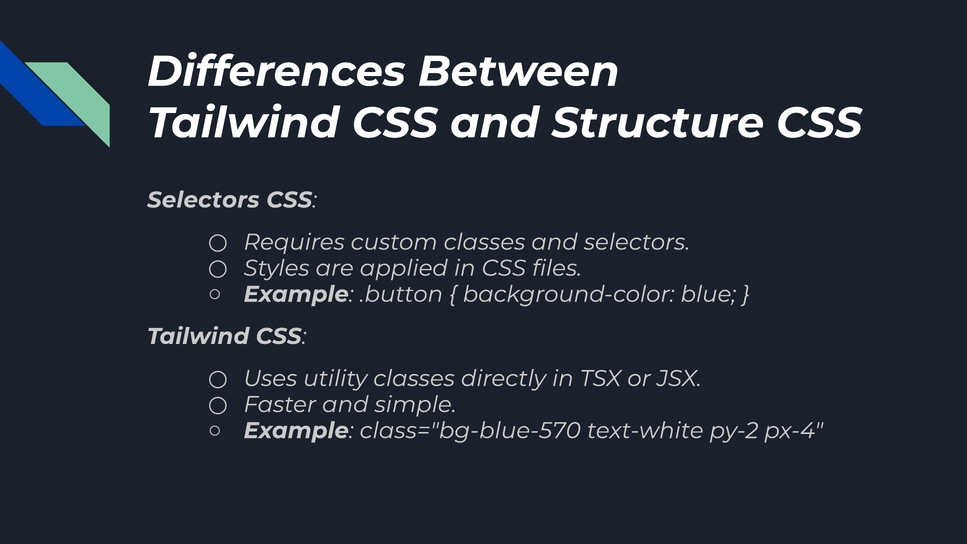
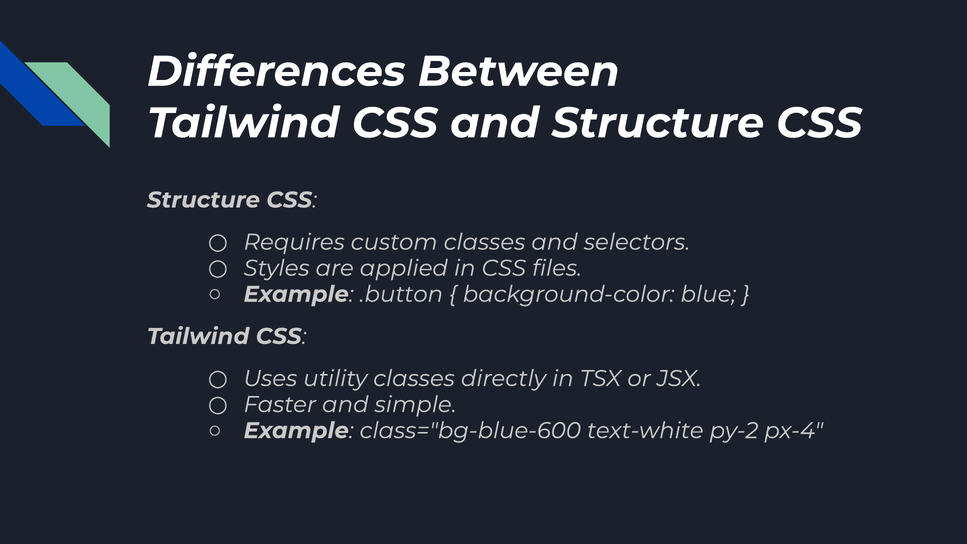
Selectors: Selectors -> Structure (203, 200)
class="bg-blue-570: class="bg-blue-570 -> class="bg-blue-600 (470, 431)
